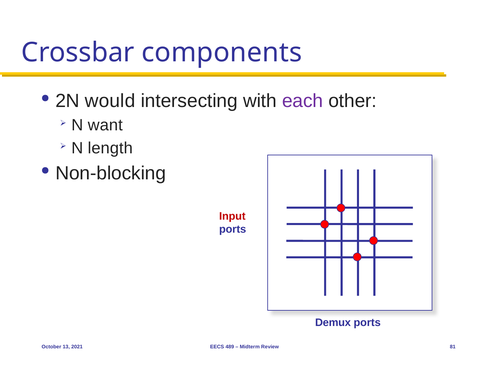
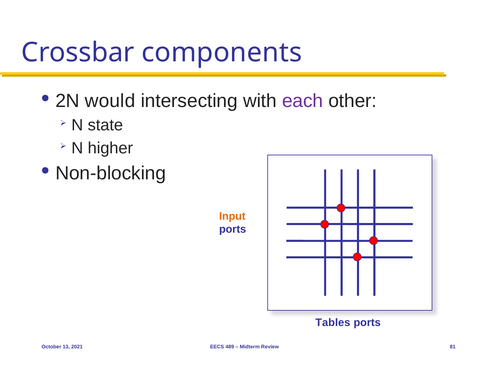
want: want -> state (105, 125)
length: length -> higher (110, 148)
Input colour: red -> orange (232, 216)
Demux: Demux -> Tables (333, 322)
